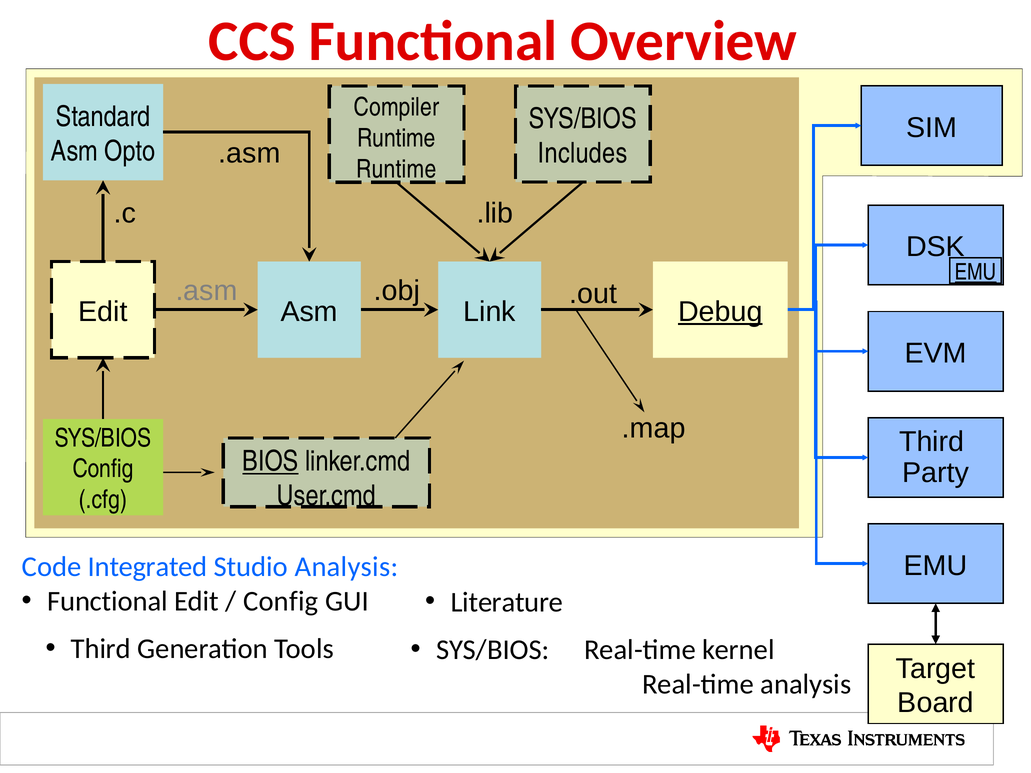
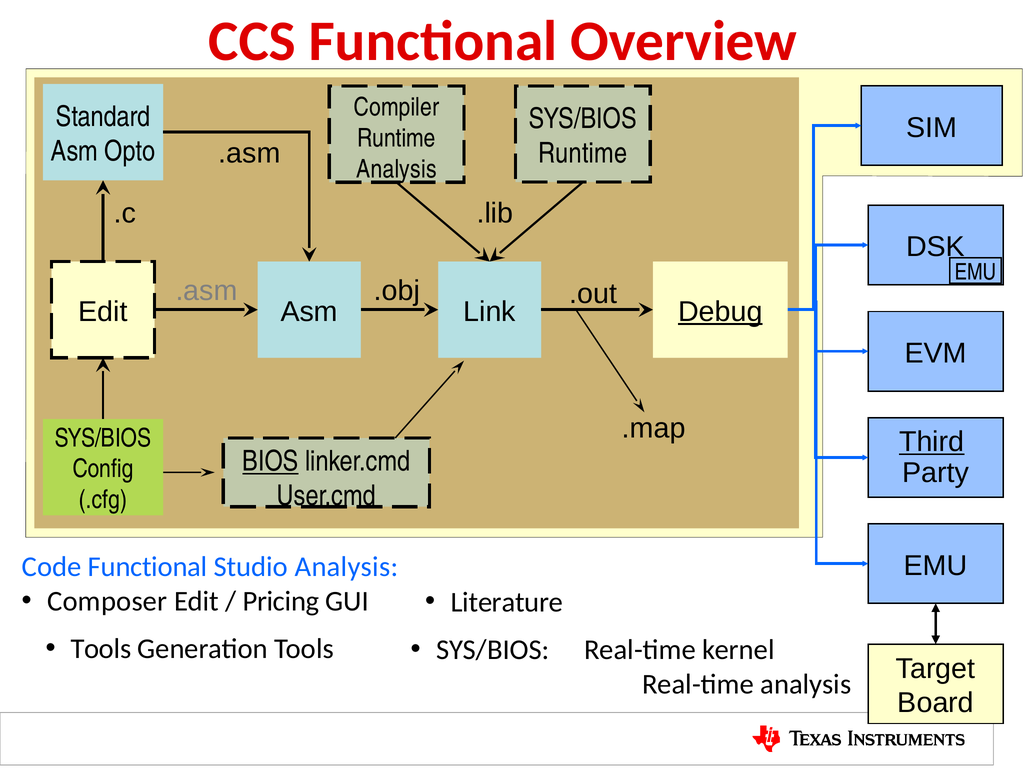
Includes: Includes -> Runtime (583, 153)
Runtime: Runtime -> Analysis (396, 169)
EMU underline: present -> none (976, 272)
Third underline: none -> present (932, 442)
Code Integrated: Integrated -> Functional (148, 567)
Functional: Functional -> Composer (107, 601)
Config: Config -> Pricing (281, 601)
Third: Third -> Tools (101, 649)
